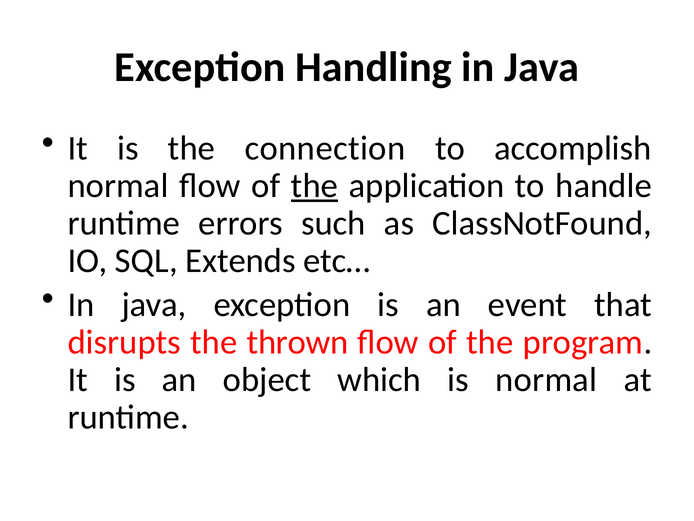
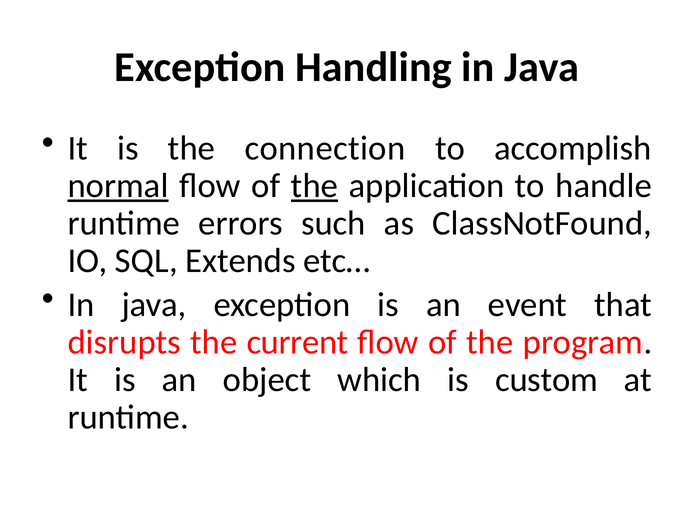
normal underline: none -> present (118, 186)
thrown: thrown -> current (298, 342)
is normal: normal -> custom (546, 379)
